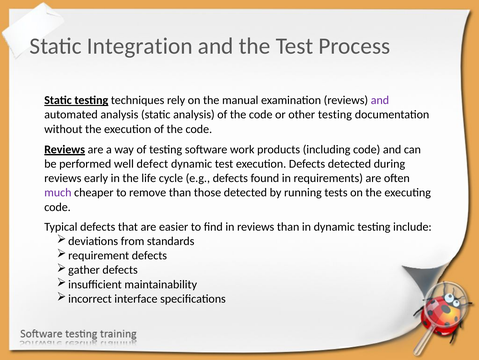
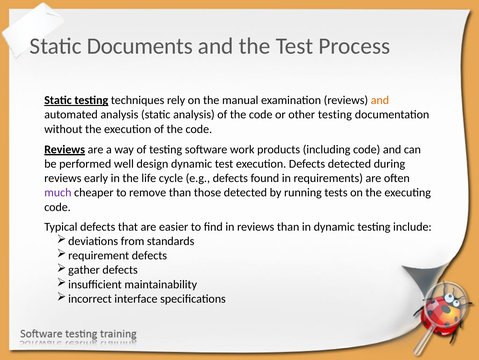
Integration: Integration -> Documents (140, 46)
and colour: purple -> orange (380, 100)
defect: defect -> design (152, 164)
